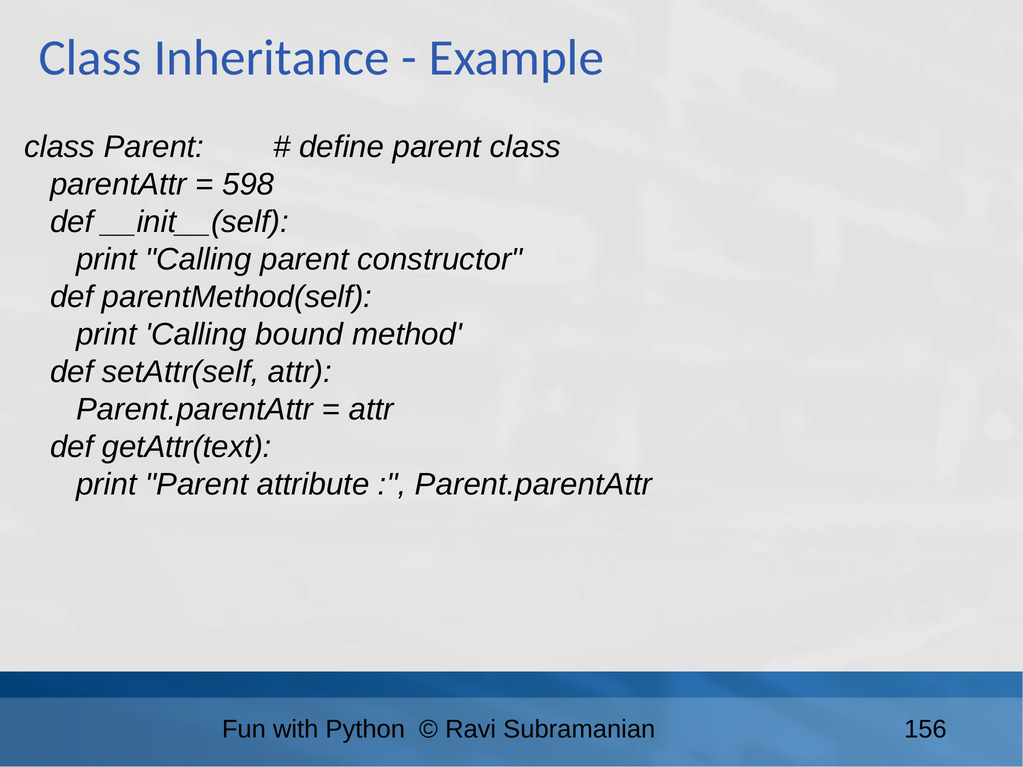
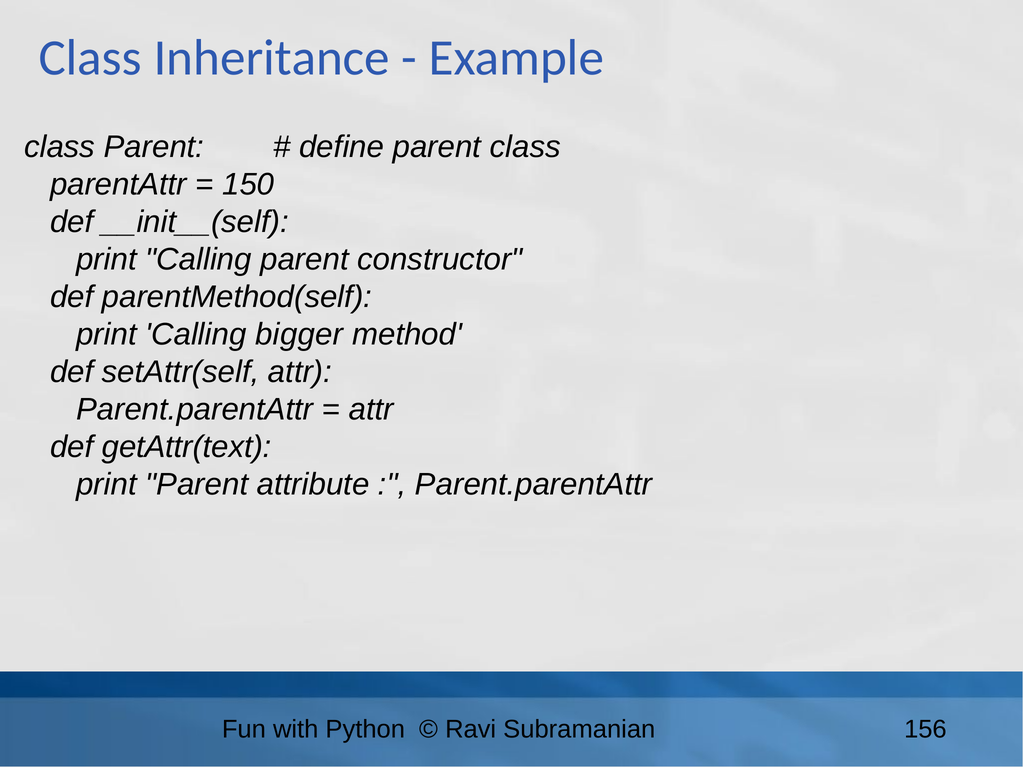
598: 598 -> 150 (248, 184)
bound: bound -> bigger (299, 334)
